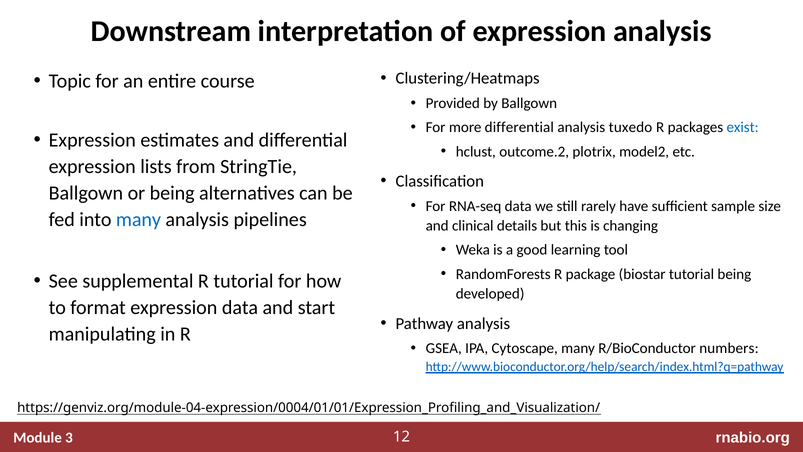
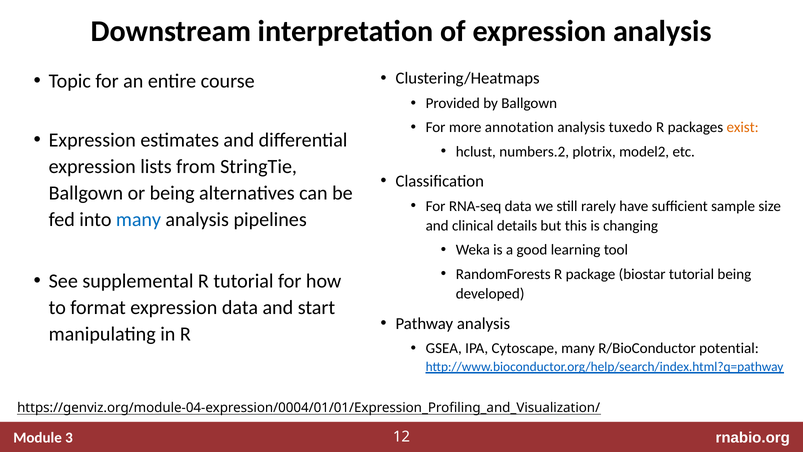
more differential: differential -> annotation (519, 127)
exist colour: blue -> orange (743, 127)
outcome.2: outcome.2 -> numbers.2 (534, 151)
numbers: numbers -> potential (729, 348)
